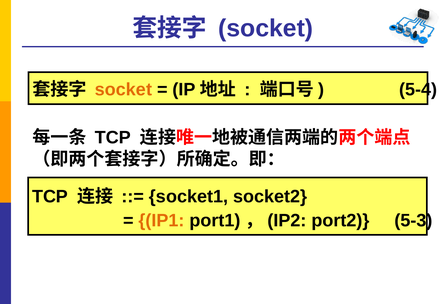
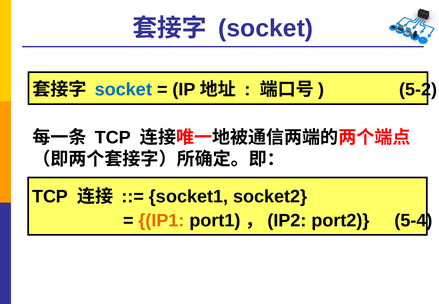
socket colour: orange -> blue (123, 89)
5-4: 5-4 -> 5-2 (418, 89)
5-3: 5-3 -> 5-4 (413, 220)
